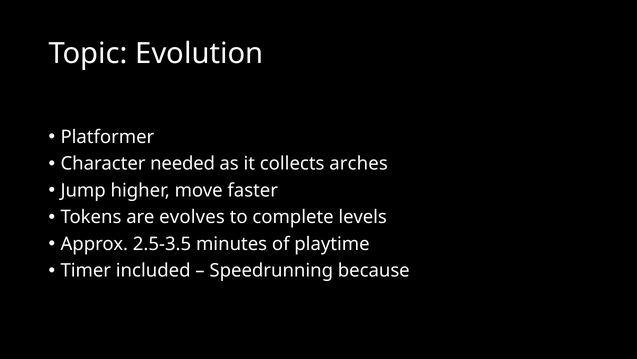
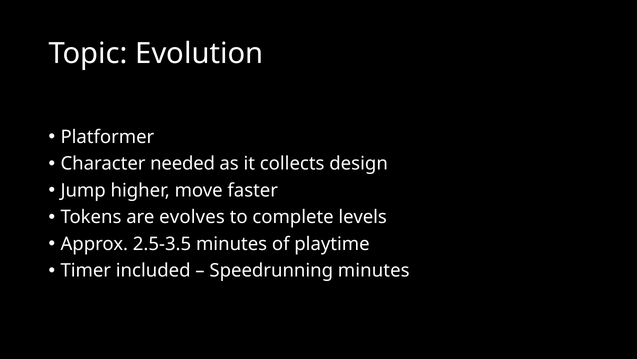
arches: arches -> design (359, 163)
Speedrunning because: because -> minutes (374, 270)
